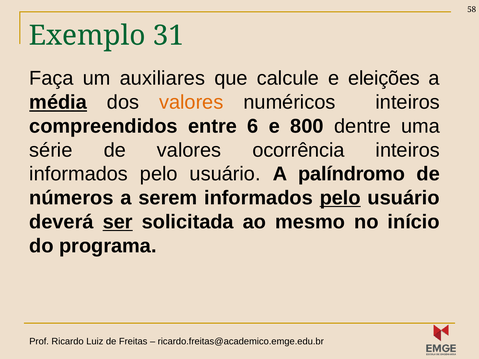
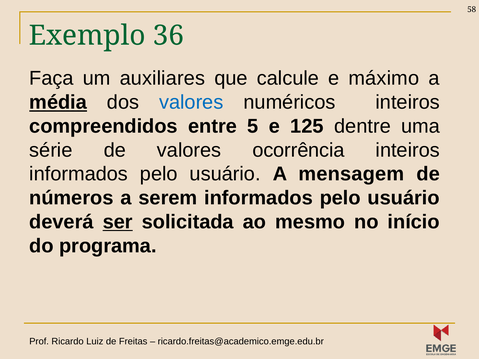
31: 31 -> 36 (168, 36)
eleições: eleições -> máximo (384, 78)
valores colour: orange -> blue (191, 102)
6: 6 -> 5 (253, 126)
800: 800 -> 125 (307, 126)
palíndromo: palíndromo -> mensagem (351, 174)
pelo underline: present -> none (340, 198)
